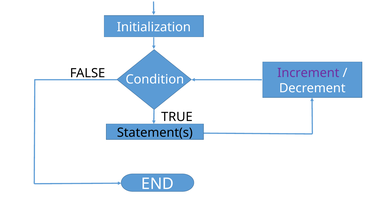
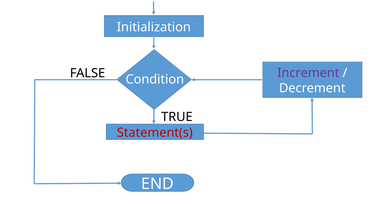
Statement(s colour: black -> red (155, 132)
